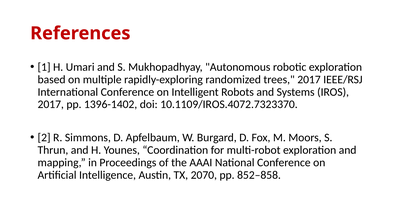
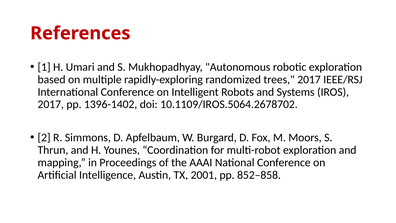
10.1109/IROS.4072.7323370: 10.1109/IROS.4072.7323370 -> 10.1109/IROS.5064.2678702 (229, 104)
2070: 2070 -> 2001 (204, 175)
